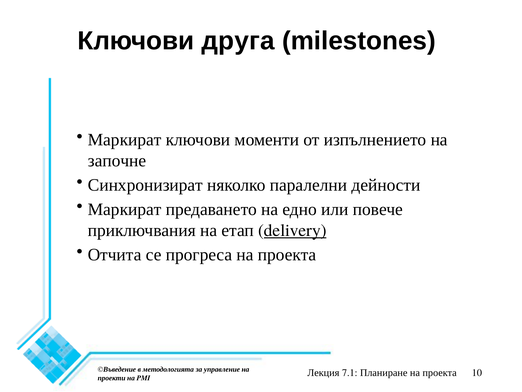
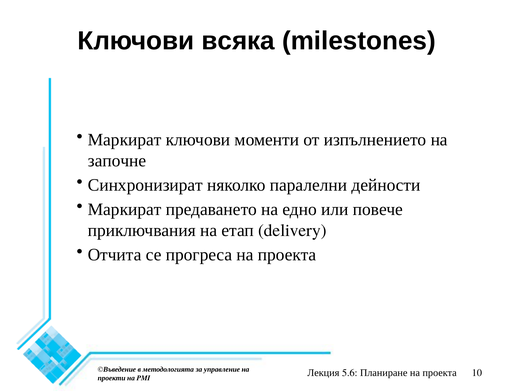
друга: друга -> всяка (238, 41)
delivery underline: present -> none (295, 230)
7.1: 7.1 -> 5.6 (350, 372)
